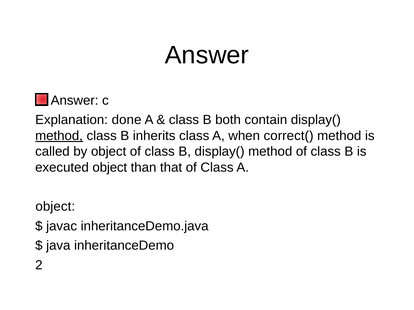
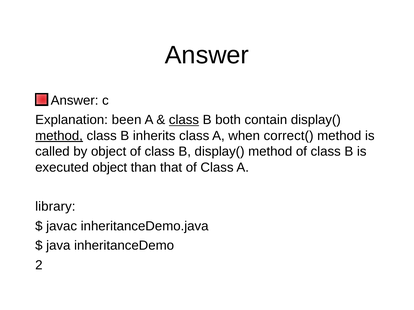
done: done -> been (127, 120)
class underline: none -> present (184, 120)
object: object -> library (55, 207)
